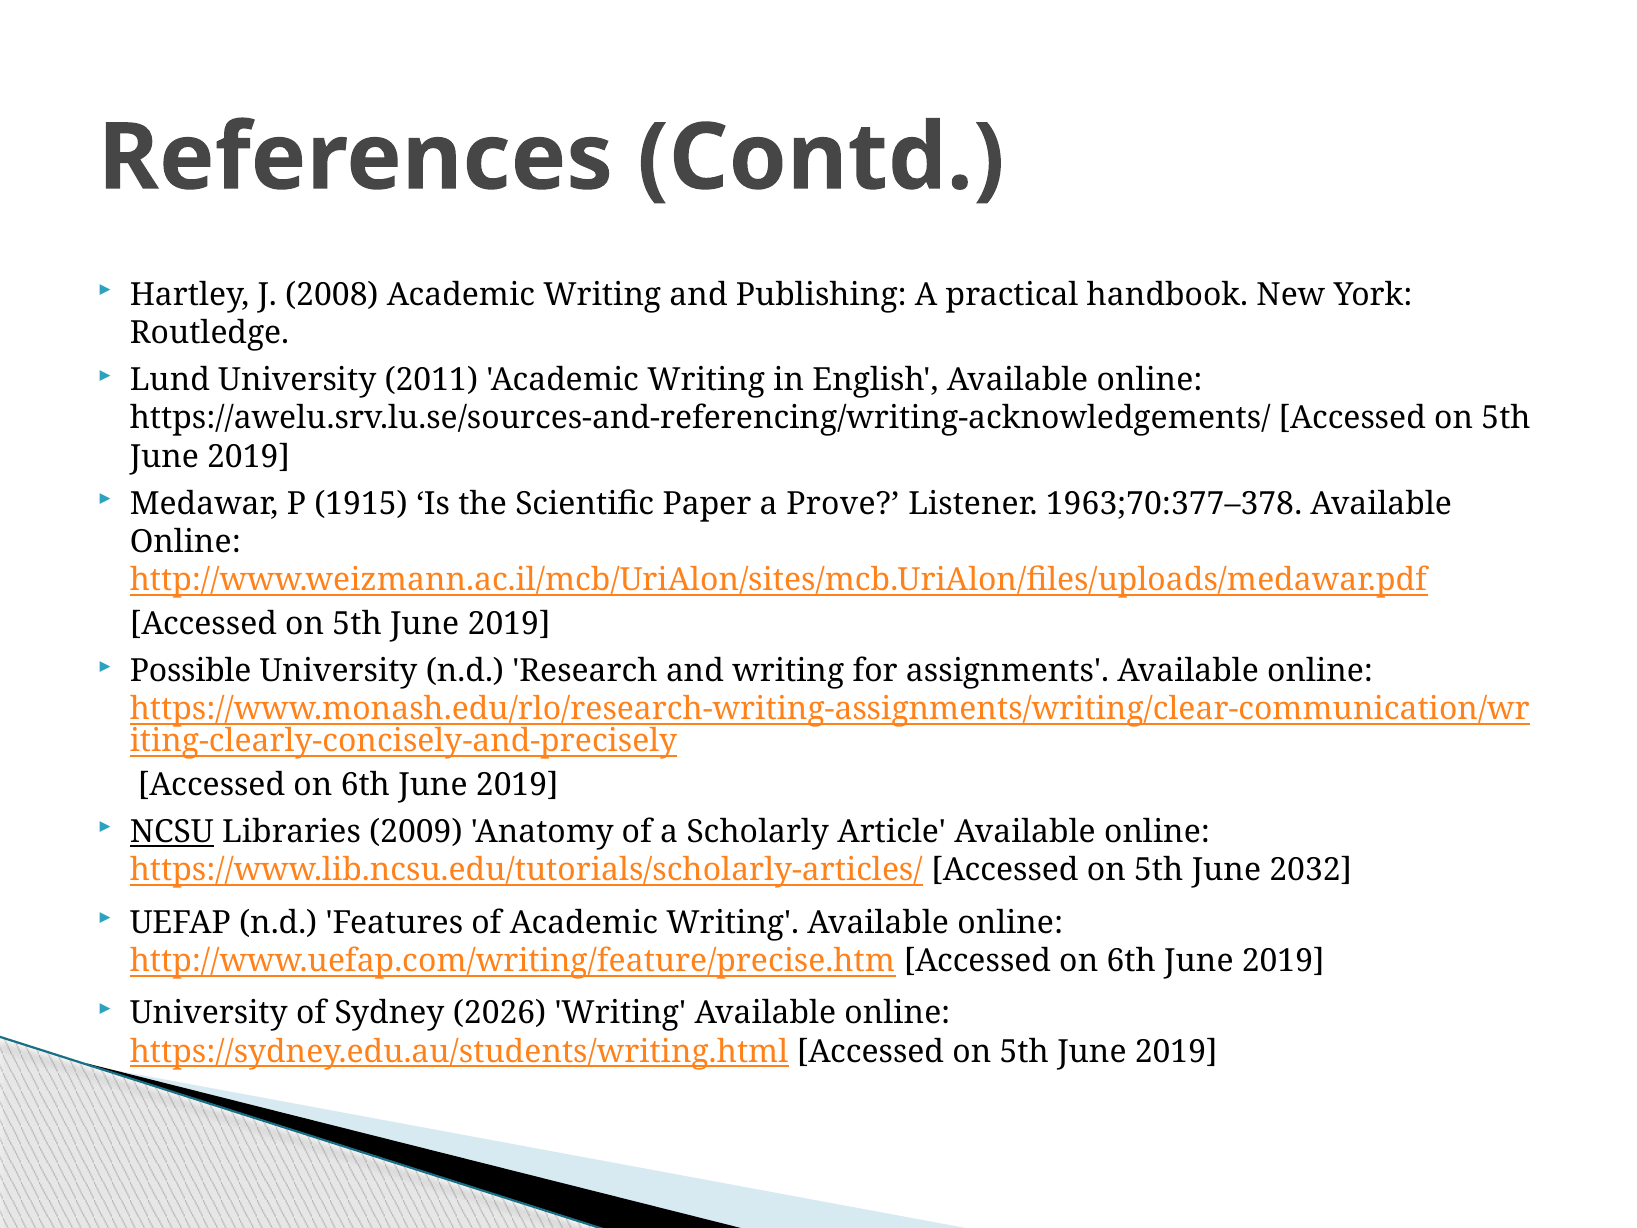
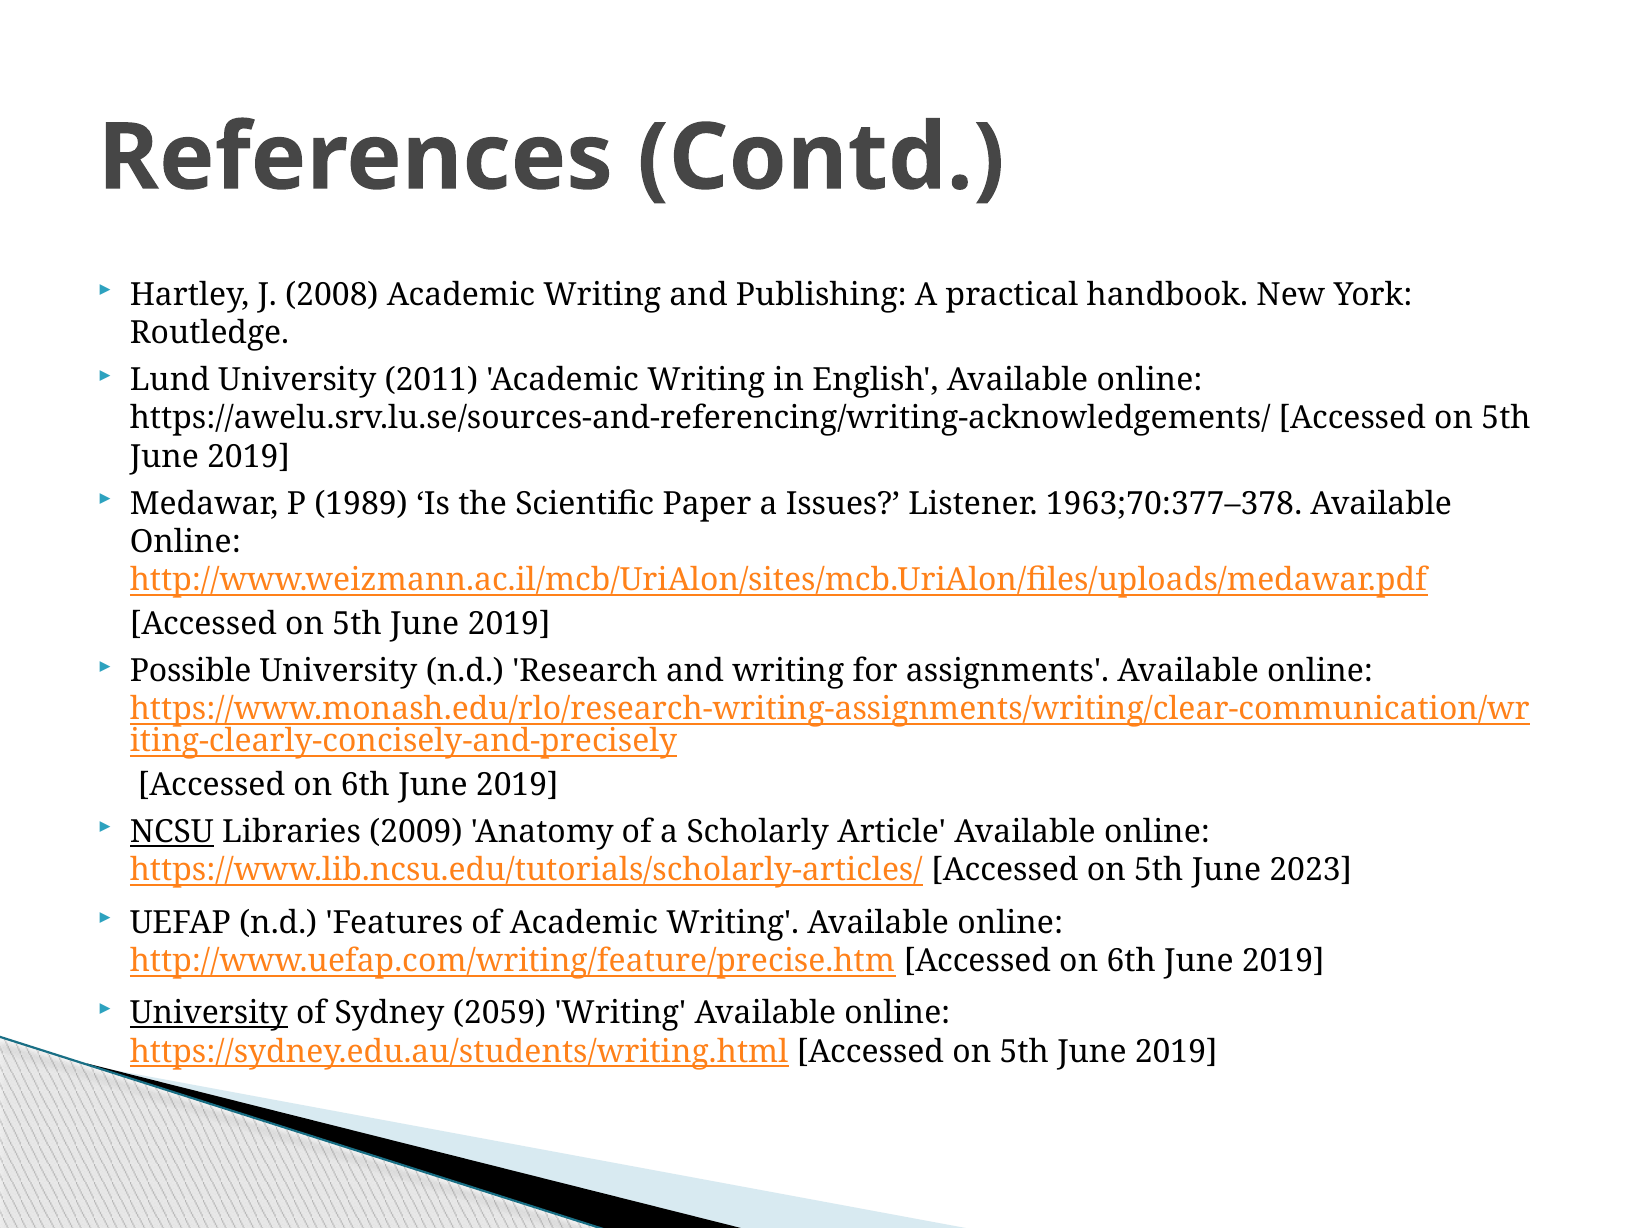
1915: 1915 -> 1989 (361, 504)
Prove: Prove -> Issues (843, 504)
2032: 2032 -> 2023 (1311, 870)
University underline: none -> present (209, 1013)
2026: 2026 -> 2059 (500, 1013)
